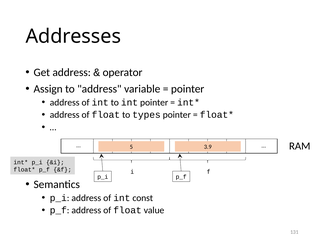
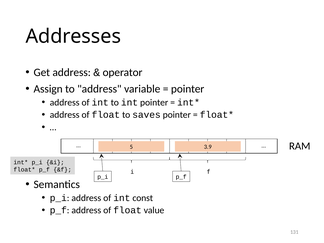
types: types -> saves (147, 115)
